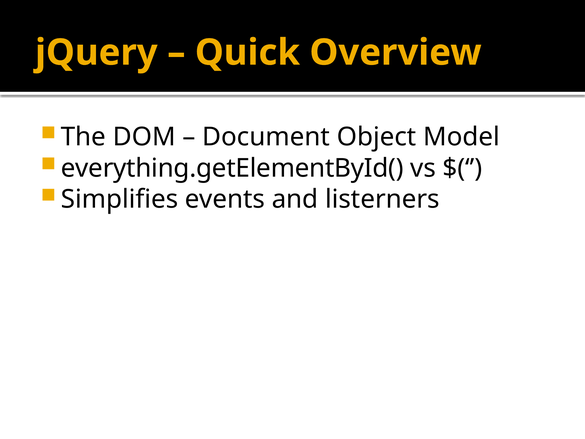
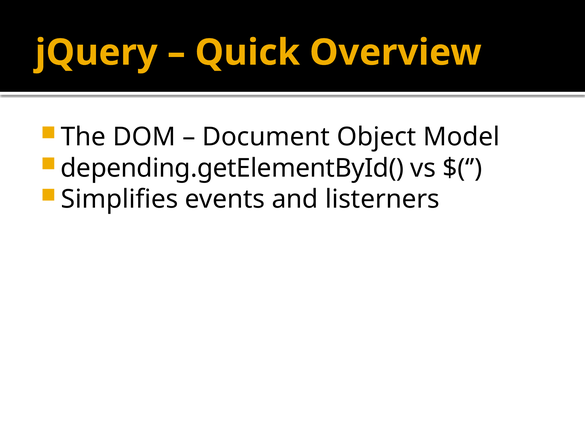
everything.getElementById(: everything.getElementById( -> depending.getElementById( (232, 168)
